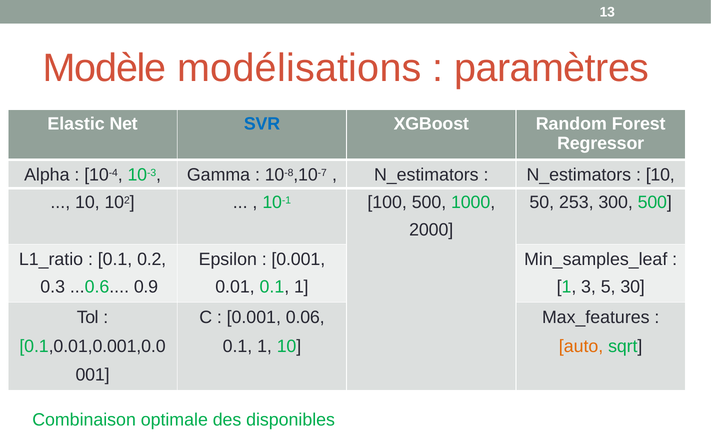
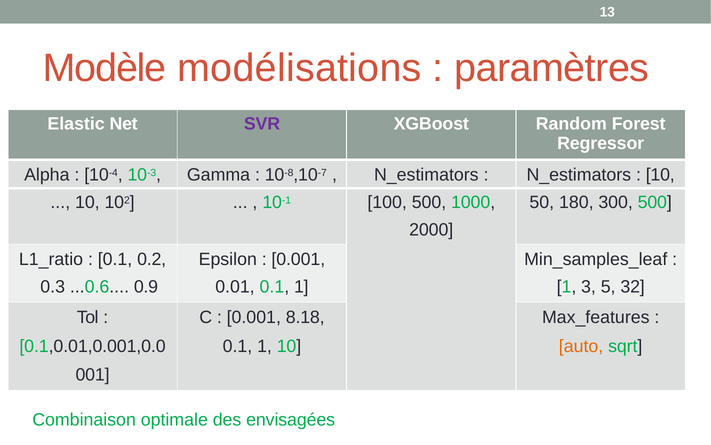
SVR colour: blue -> purple (262, 123)
253: 253 -> 180 (576, 202)
30: 30 -> 32 (633, 287)
0.06: 0.06 -> 8.18 (305, 317)
disponibles: disponibles -> envisagées (291, 419)
